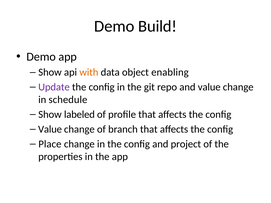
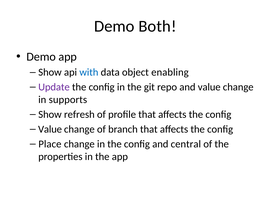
Build: Build -> Both (157, 26)
with colour: orange -> blue (89, 72)
schedule: schedule -> supports (68, 100)
labeled: labeled -> refresh (79, 115)
project: project -> central (186, 144)
